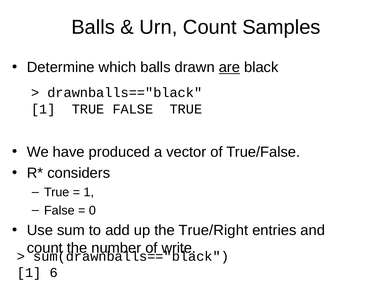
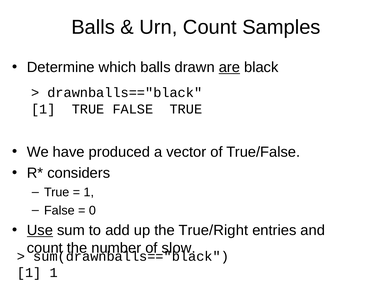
Use underline: none -> present (40, 230)
write: write -> slow (179, 248)
1 6: 6 -> 1 (54, 273)
